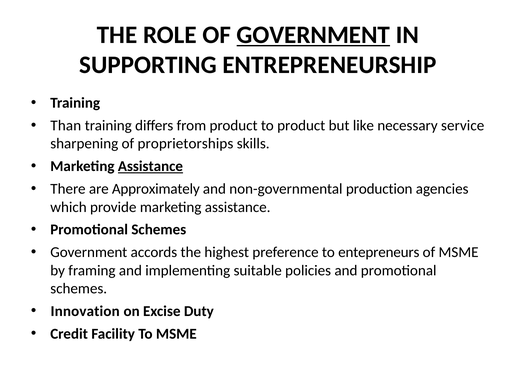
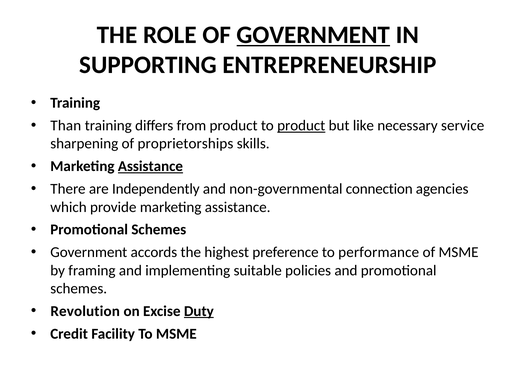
product underline: none -> present (301, 126)
Approximately: Approximately -> Independently (156, 189)
production: production -> connection (379, 189)
entepreneurs: entepreneurs -> performance (379, 252)
Innovation: Innovation -> Revolution (85, 311)
Duty underline: none -> present (199, 311)
